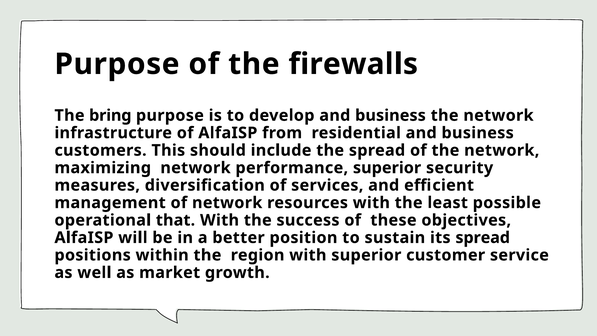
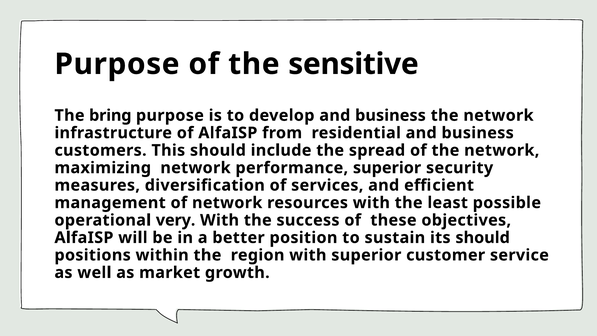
firewalls: firewalls -> sensitive (353, 64)
that: that -> very (176, 220)
its spread: spread -> should (483, 238)
